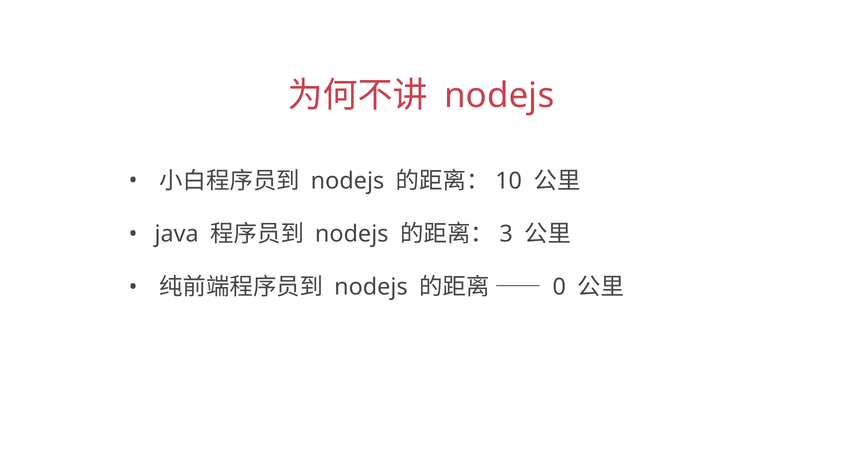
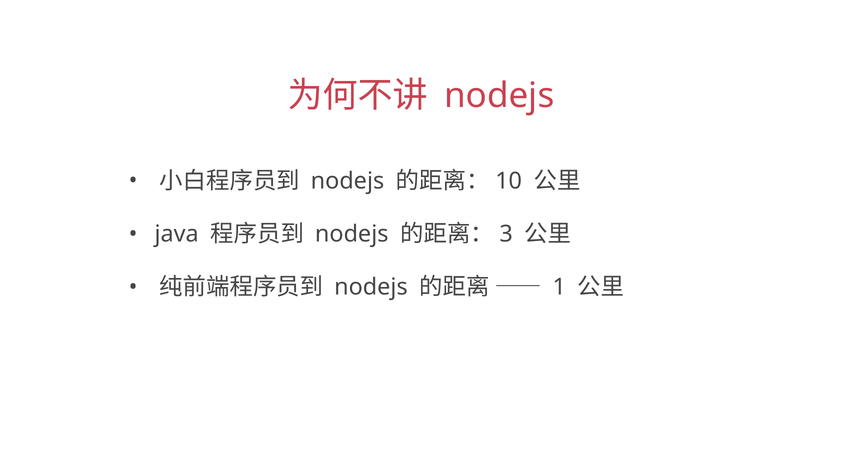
0: 0 -> 1 (559, 288)
